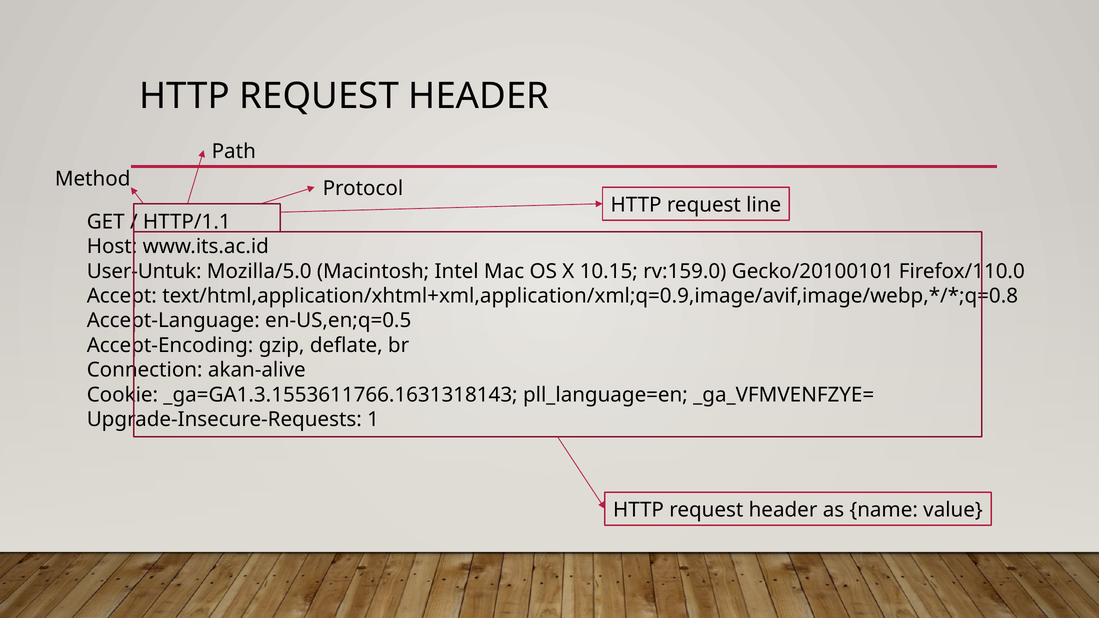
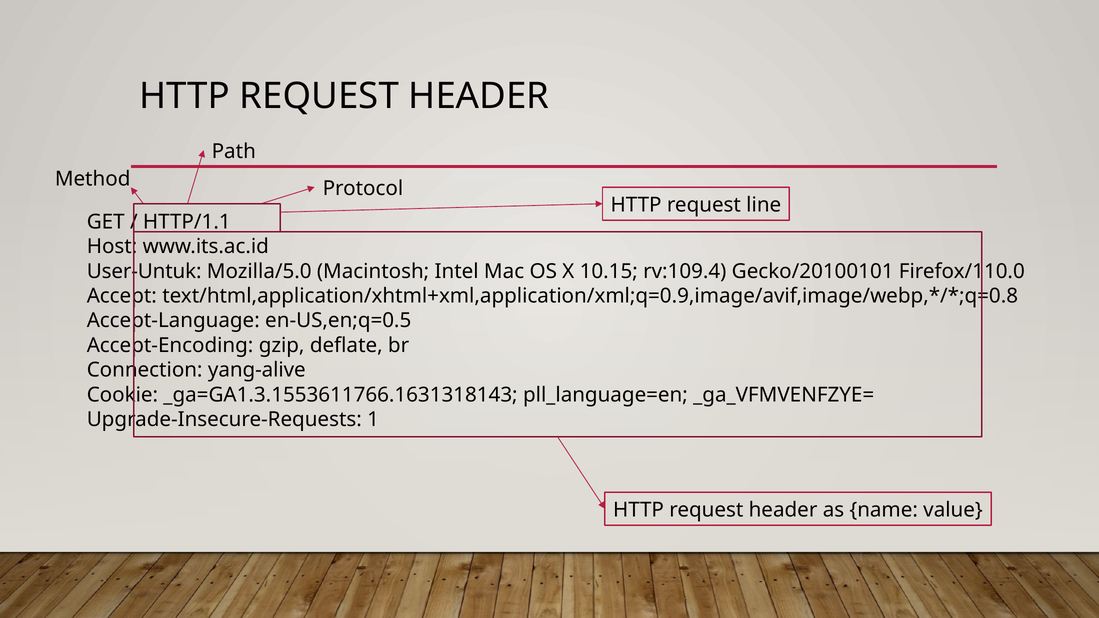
rv:159.0: rv:159.0 -> rv:109.4 (685, 271)
akan-alive: akan-alive -> yang-alive (257, 370)
